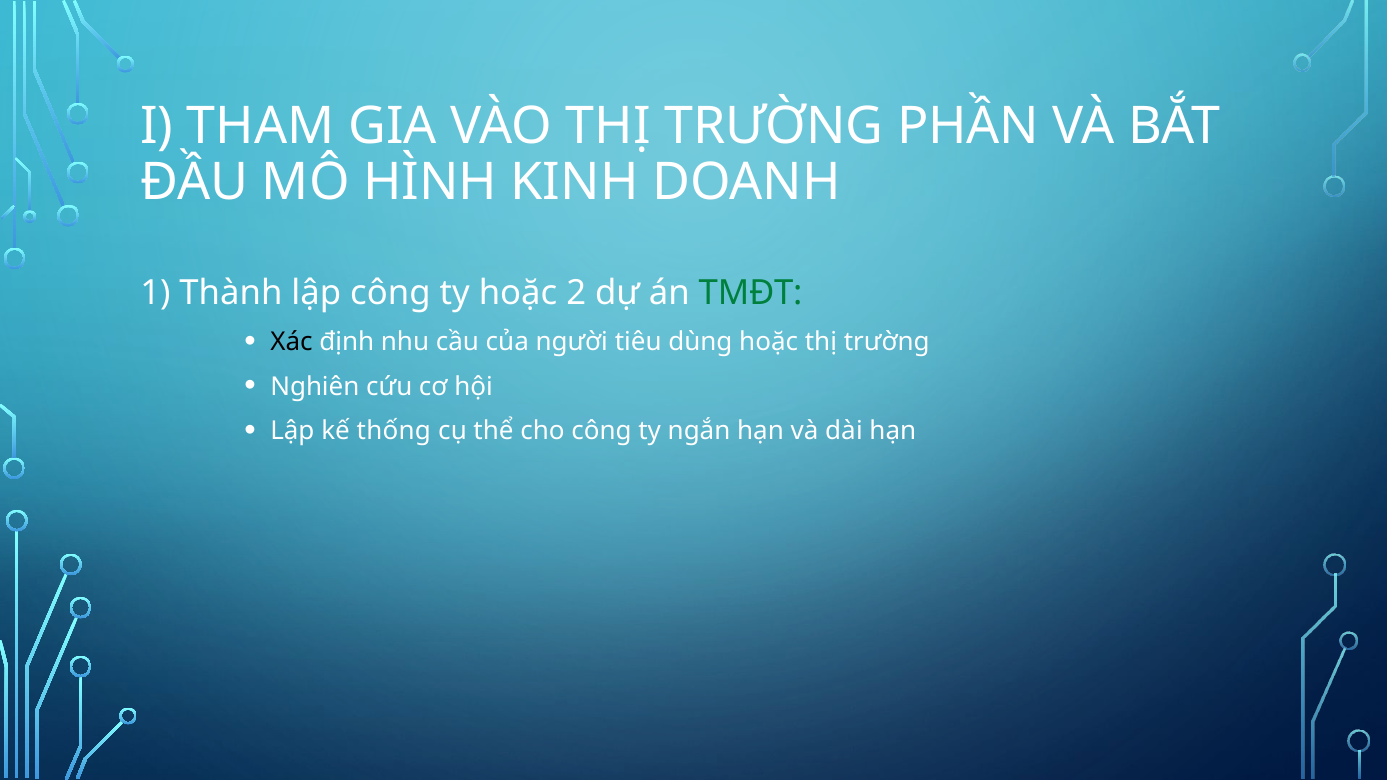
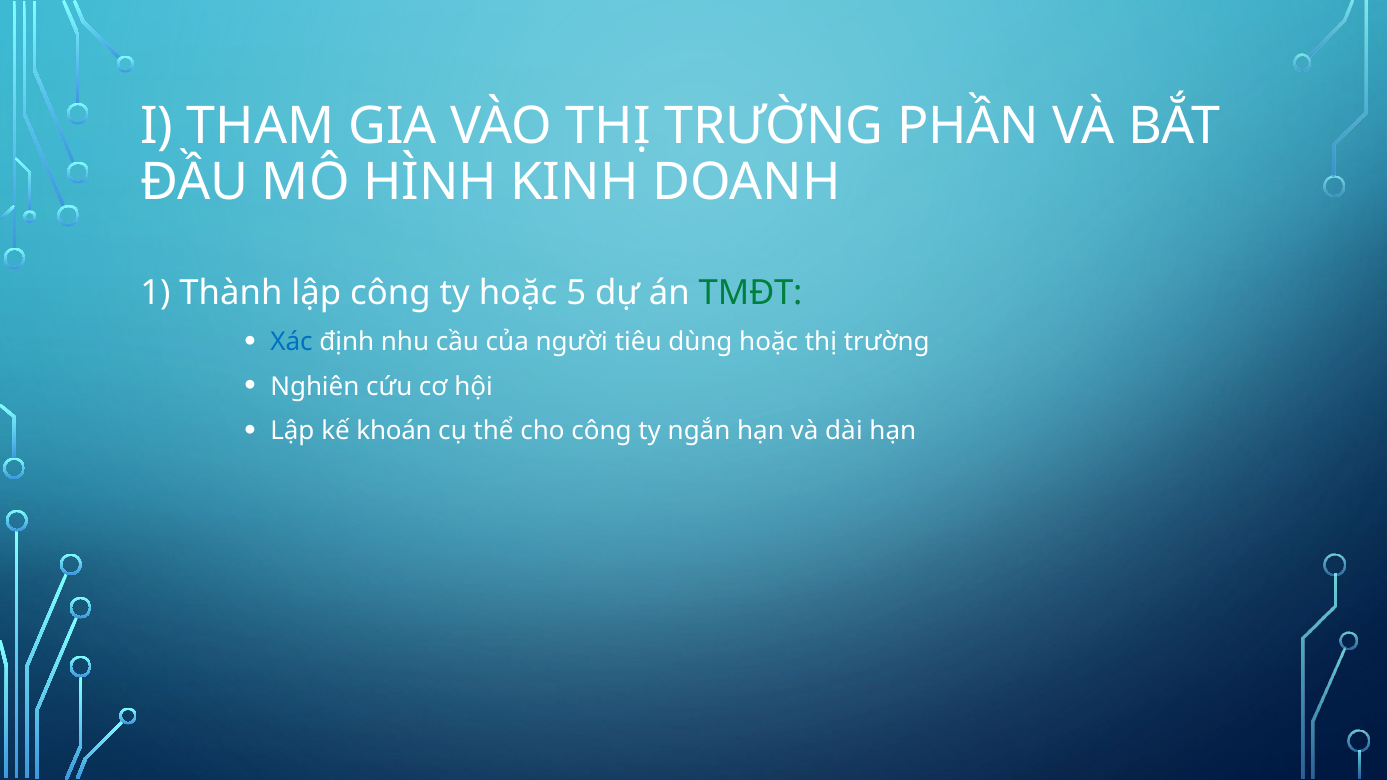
2: 2 -> 5 (576, 293)
Xác colour: black -> blue (291, 342)
thống: thống -> khoán (394, 431)
